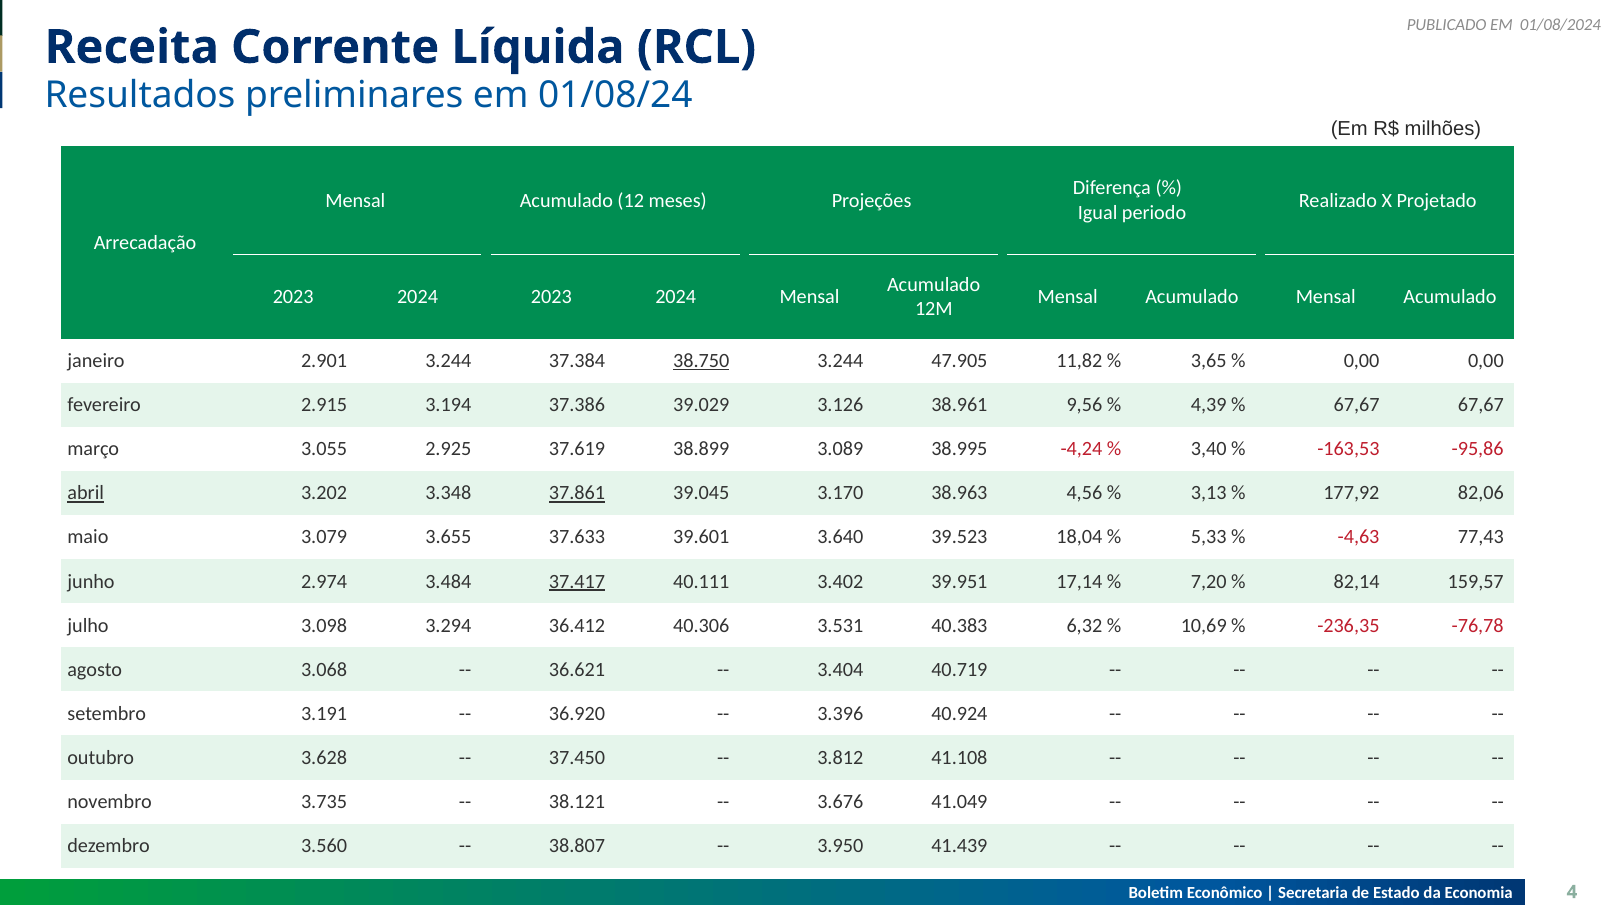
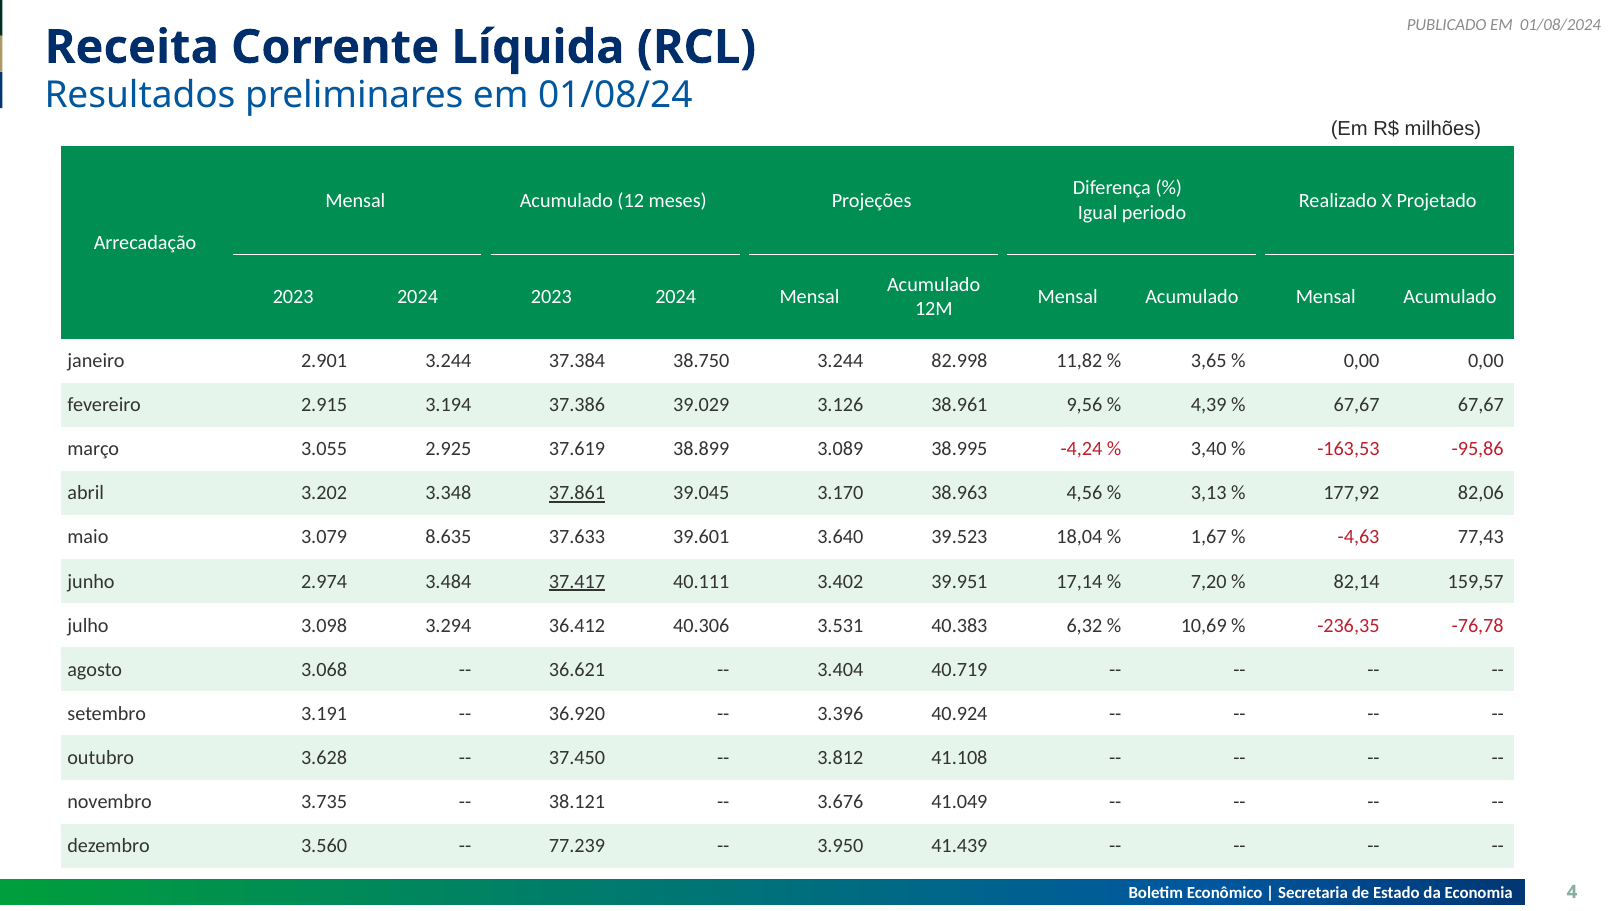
38.750 underline: present -> none (701, 361)
47.905: 47.905 -> 82.998 (959, 361)
abril underline: present -> none (86, 493)
3.655: 3.655 -> 8.635 (448, 537)
5,33: 5,33 -> 1,67 (1209, 537)
38.807: 38.807 -> 77.239 (577, 846)
